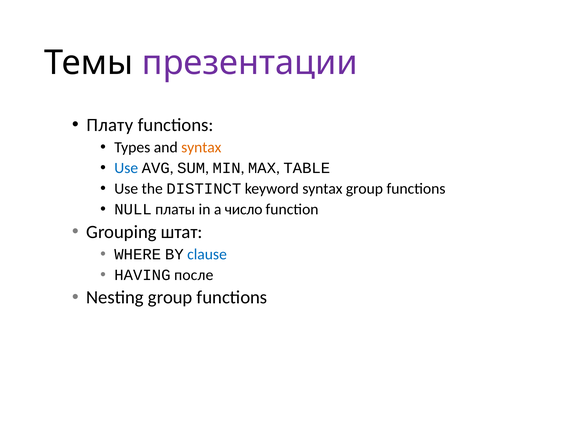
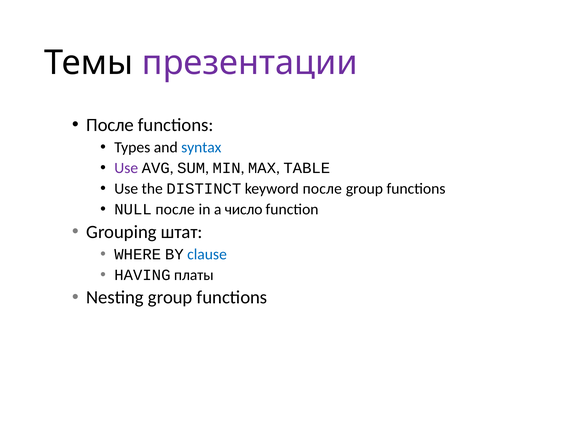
Плату: Плату -> После (110, 125)
syntax colour: orange -> blue (201, 147)
Use colour: blue -> purple (126, 168)
keyword syntax: syntax -> после (322, 189)
NULL платы: платы -> после (175, 209)
после: после -> платы (194, 275)
